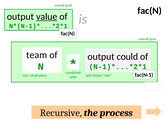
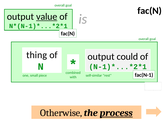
team: team -> thing (37, 55)
Recursive: Recursive -> Otherwise (61, 113)
process underline: none -> present (116, 113)
